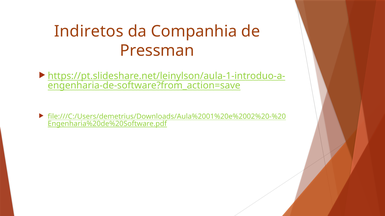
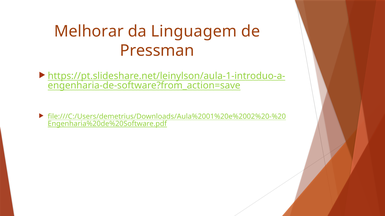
Indiretos: Indiretos -> Melhorar (89, 31)
Companhia: Companhia -> Linguagem (194, 31)
